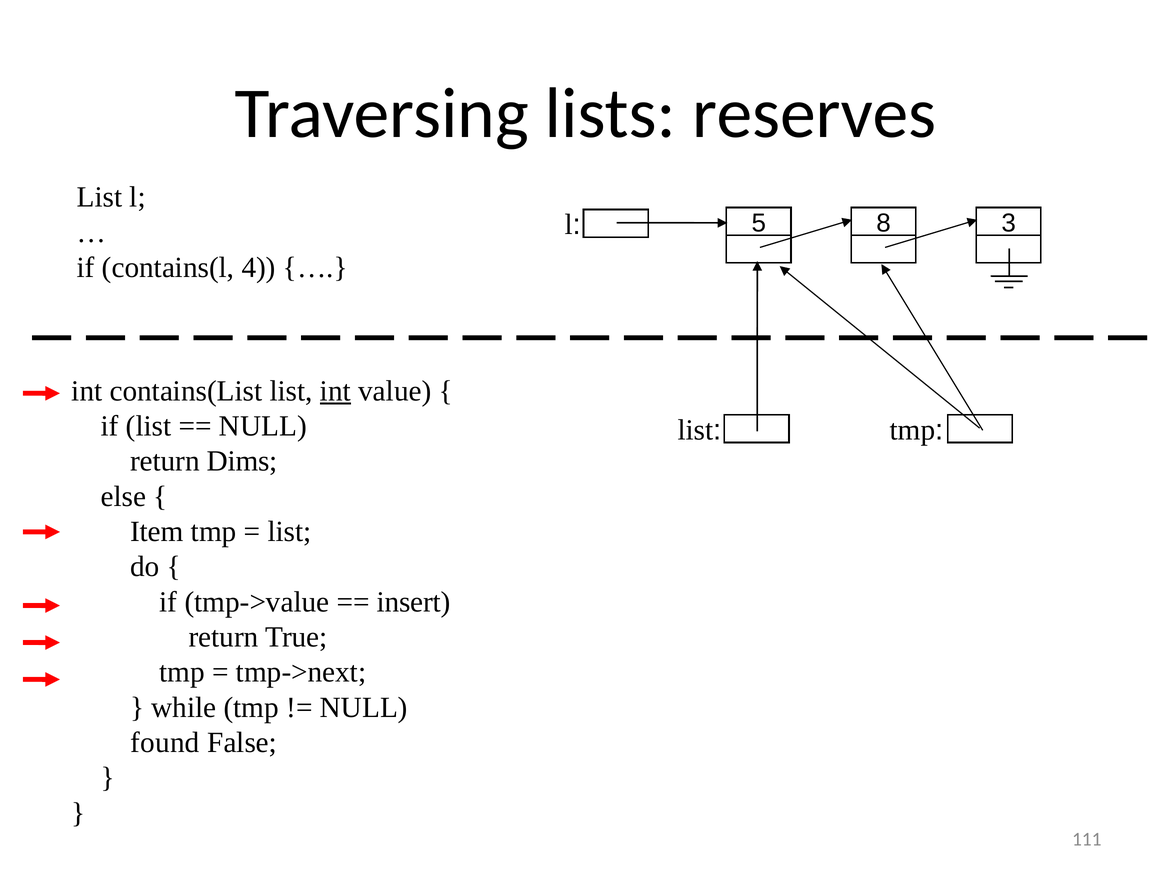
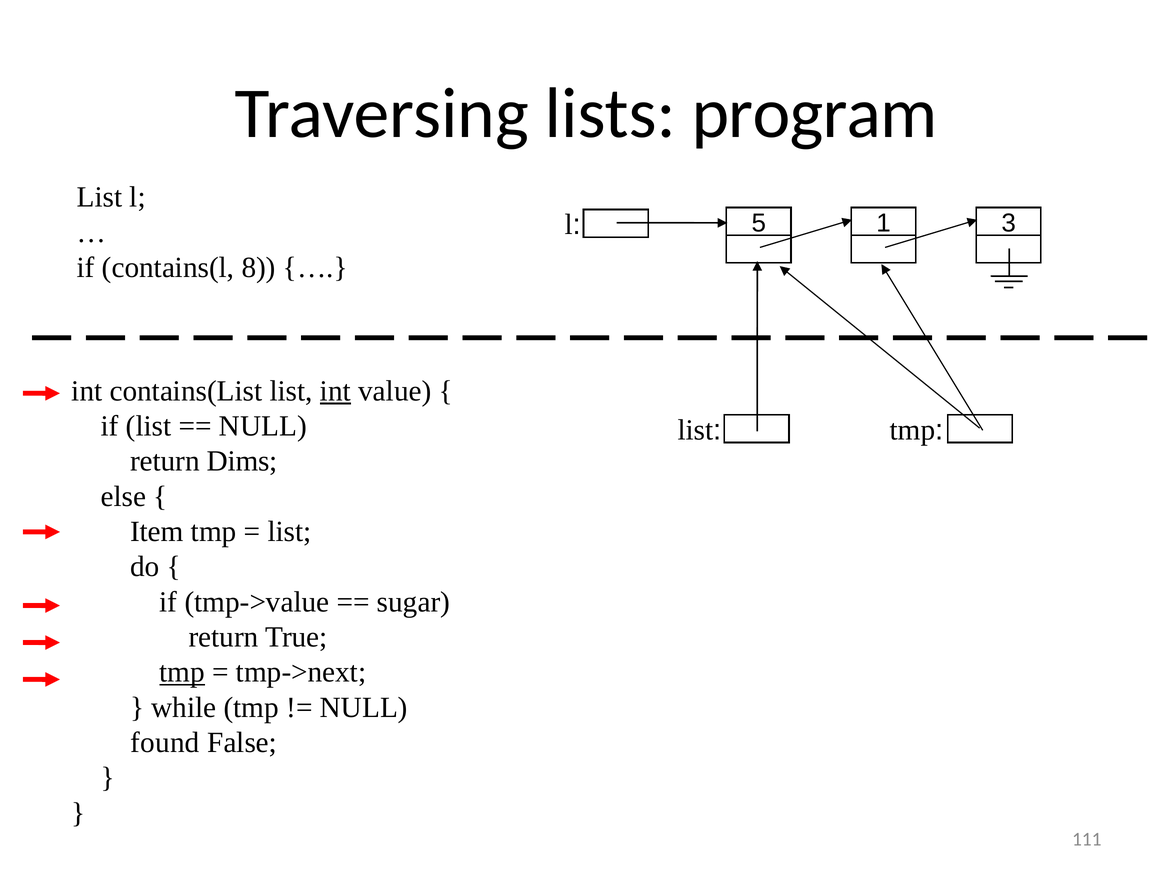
reserves: reserves -> program (815, 113)
8: 8 -> 1 (884, 223)
4: 4 -> 8 (259, 268)
insert: insert -> sugar (413, 602)
tmp underline: none -> present (182, 672)
